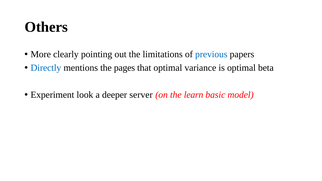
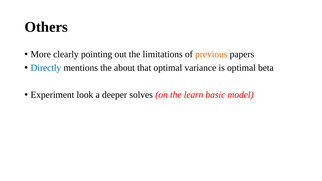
previous colour: blue -> orange (211, 54)
pages: pages -> about (124, 68)
server: server -> solves (141, 95)
